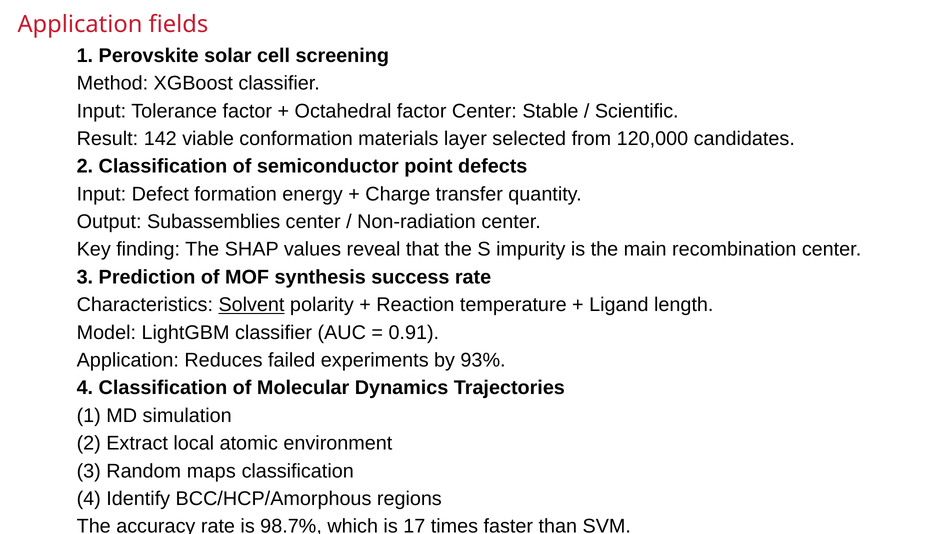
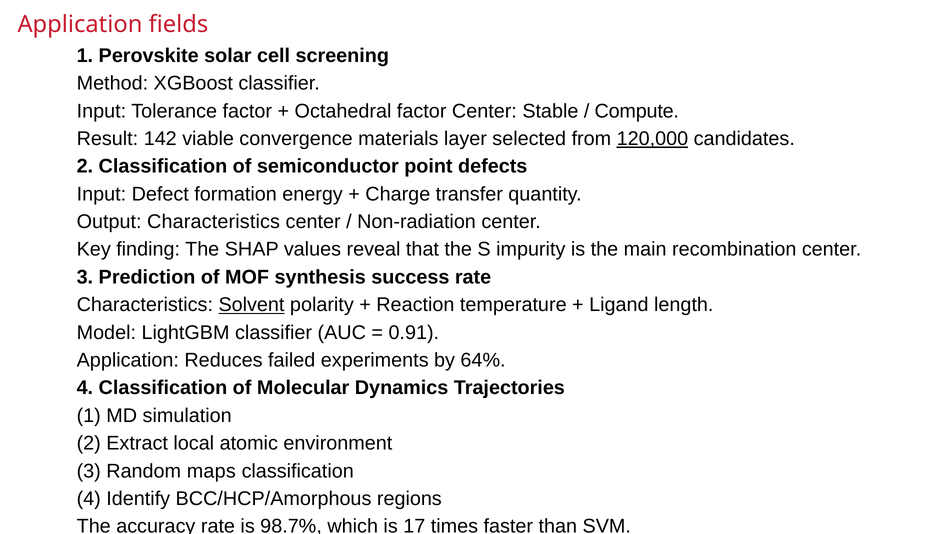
Scientific: Scientific -> Compute (637, 111)
conformation: conformation -> convergence (296, 139)
120,000 underline: none -> present (652, 139)
Output Subassemblies: Subassemblies -> Characteristics (214, 222)
93%: 93% -> 64% (483, 360)
